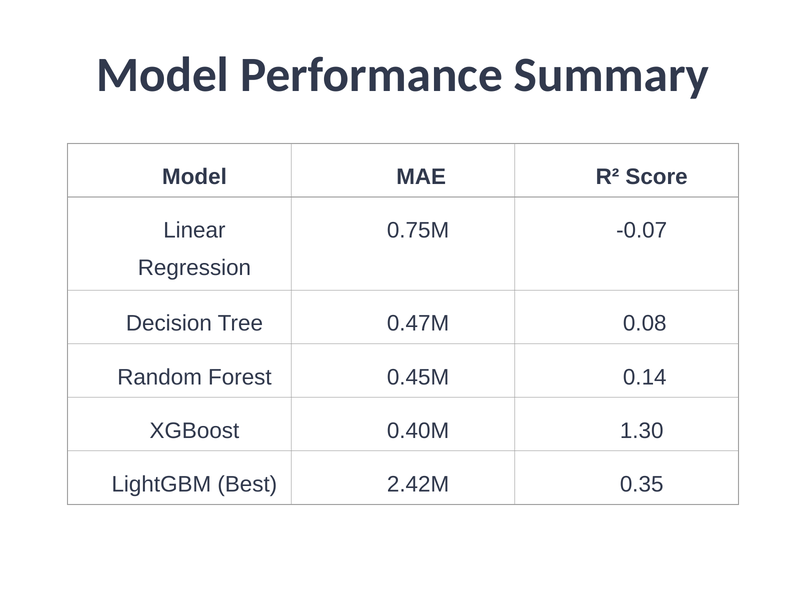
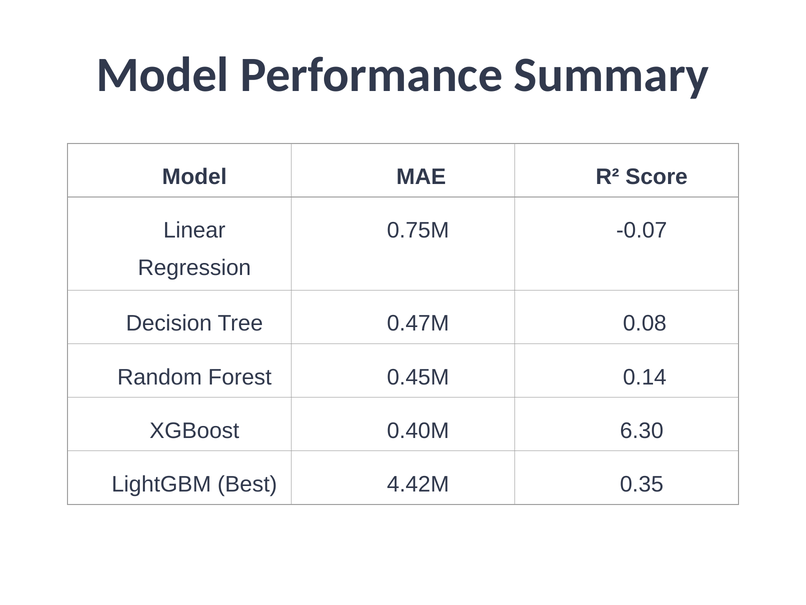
1.30: 1.30 -> 6.30 (642, 430)
2.42M: 2.42M -> 4.42M (418, 484)
